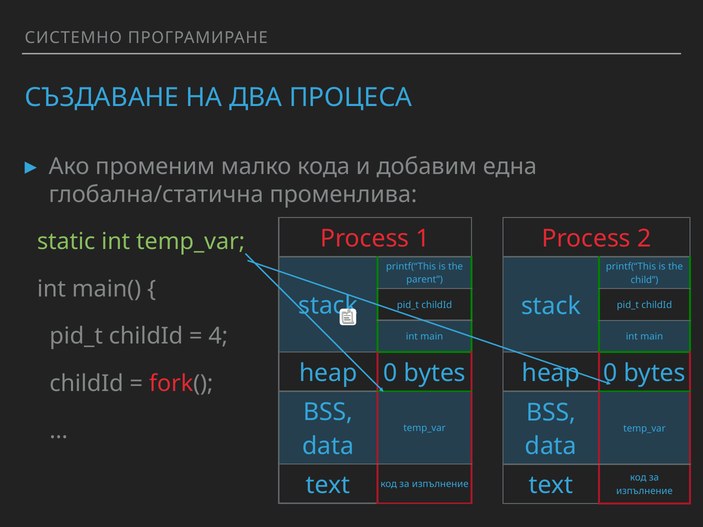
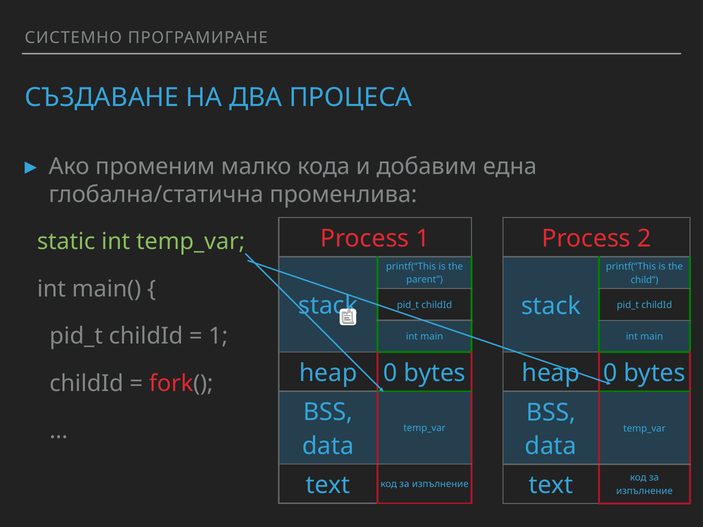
4: 4 -> 1 (218, 336)
